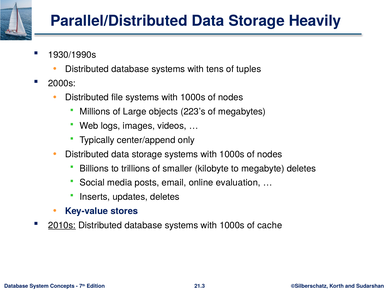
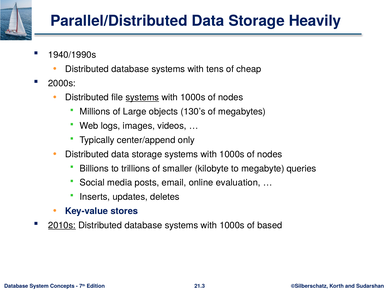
1930/1990s: 1930/1990s -> 1940/1990s (72, 55)
tuples: tuples -> cheap (249, 69)
systems underline: none -> present (142, 97)
223’s: 223’s -> 130’s (193, 112)
megabyte deletes: deletes -> queries (301, 169)
cache: cache -> based (270, 225)
